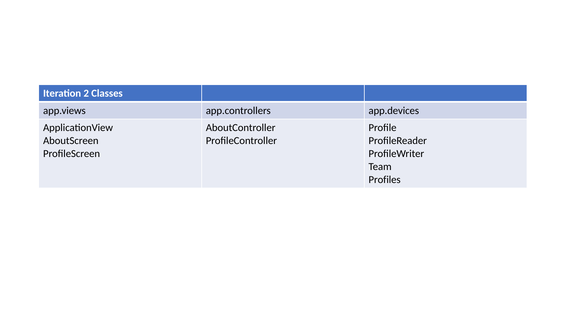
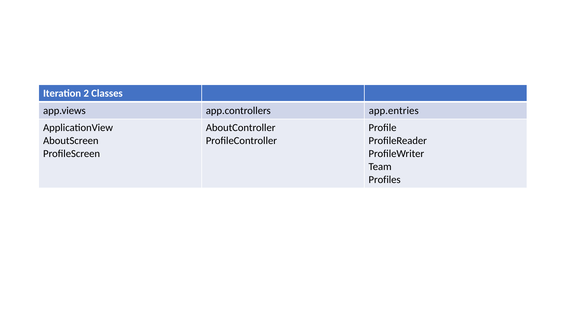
app.devices: app.devices -> app.entries (394, 111)
